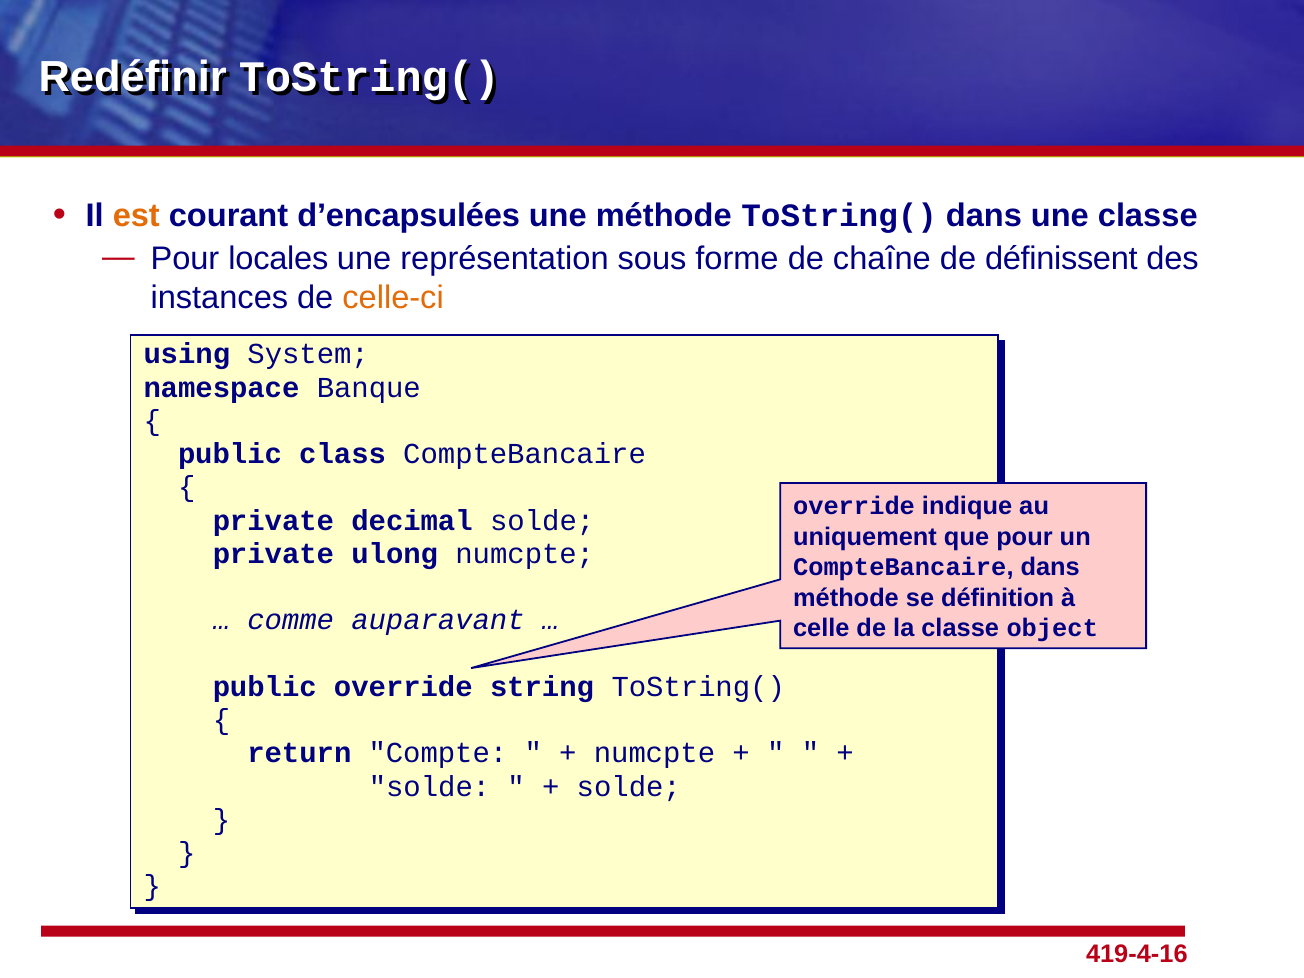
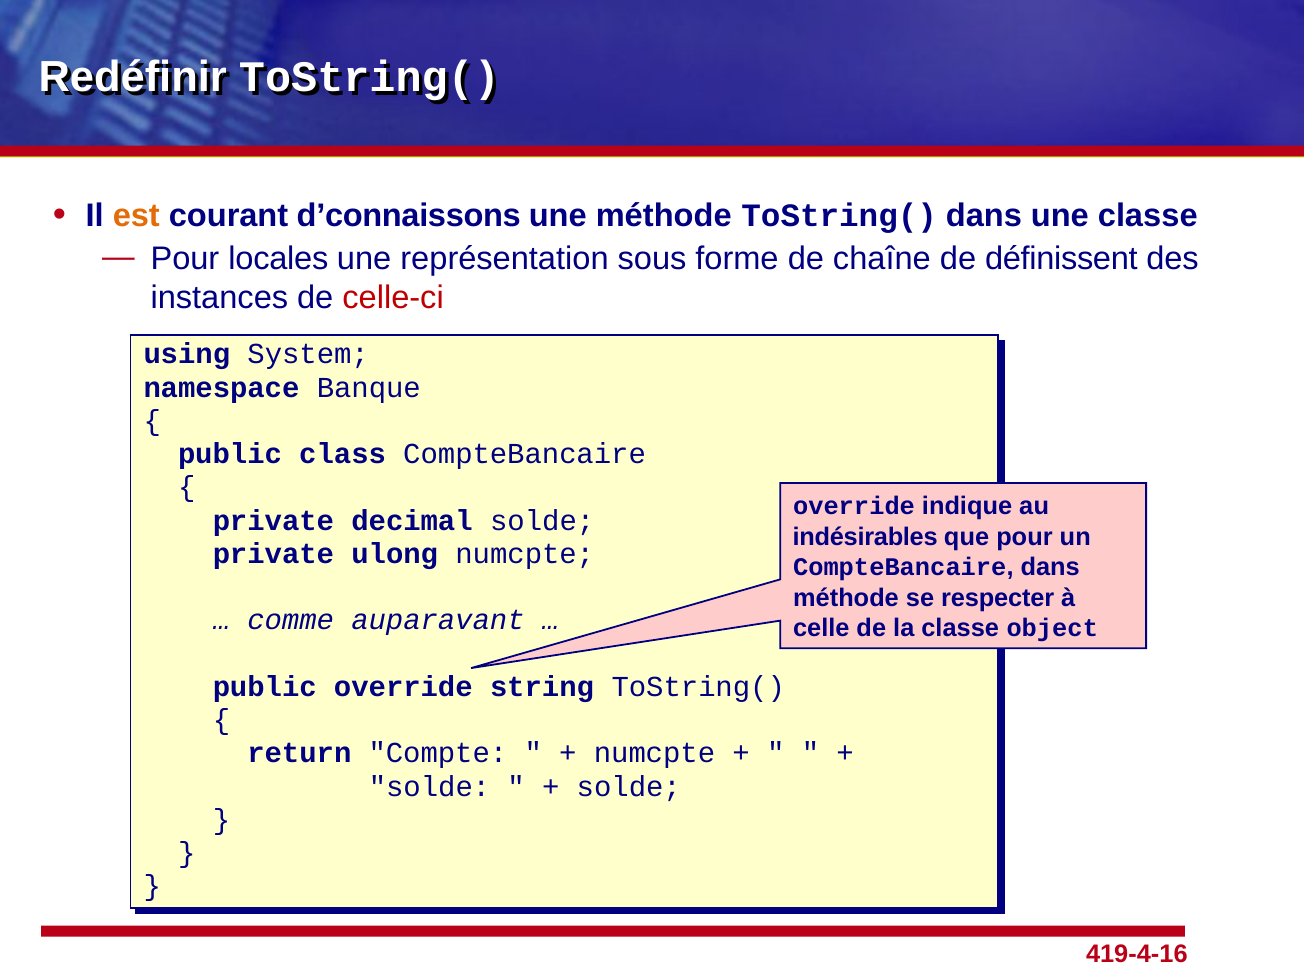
d’encapsulées: d’encapsulées -> d’connaissons (409, 216)
celle-ci colour: orange -> red (393, 297)
uniquement: uniquement -> indésirables (865, 537)
définition: définition -> respecter (998, 598)
